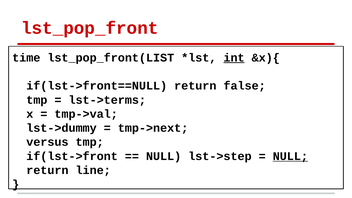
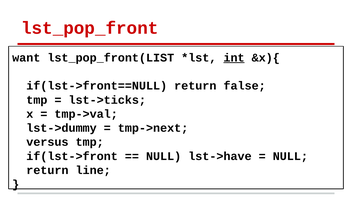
time: time -> want (26, 58)
lst->terms: lst->terms -> lst->ticks (107, 100)
lst->step: lst->step -> lst->have (220, 156)
NULL underline: present -> none (290, 156)
